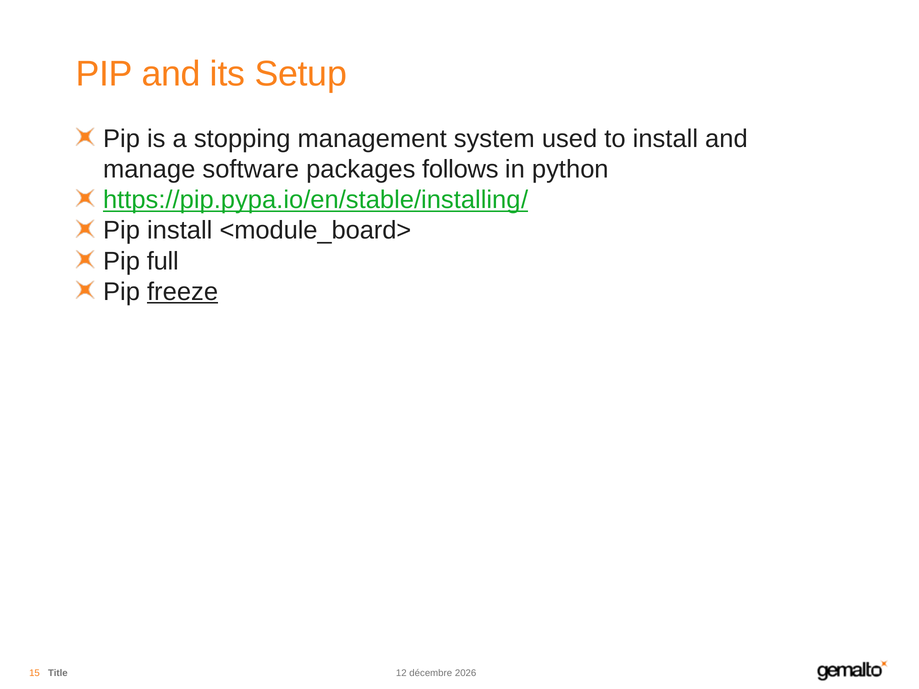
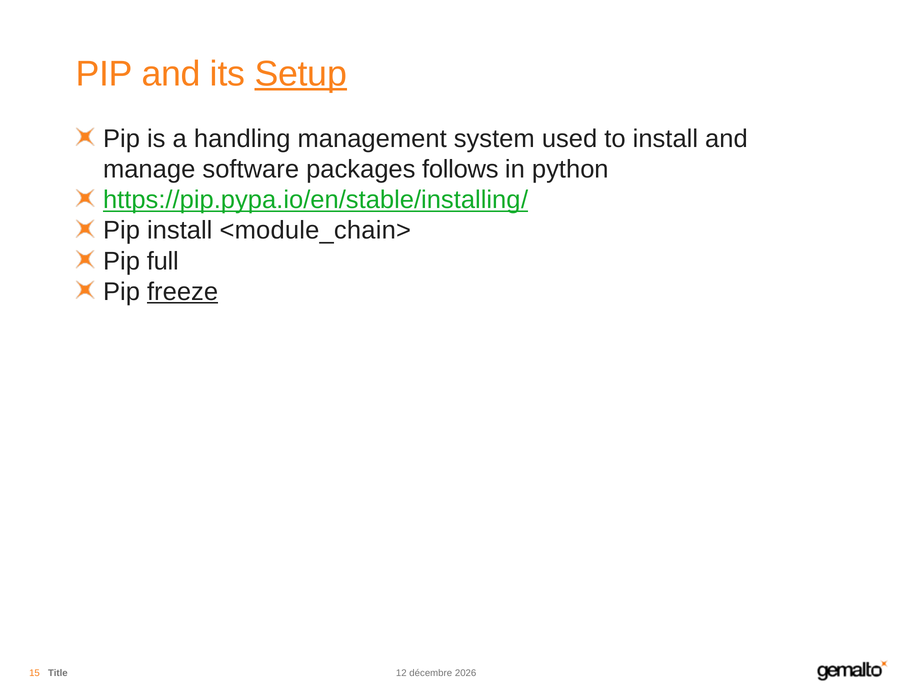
Setup underline: none -> present (301, 74)
stopping: stopping -> handling (242, 139)
<module_board>: <module_board> -> <module_chain> (315, 231)
